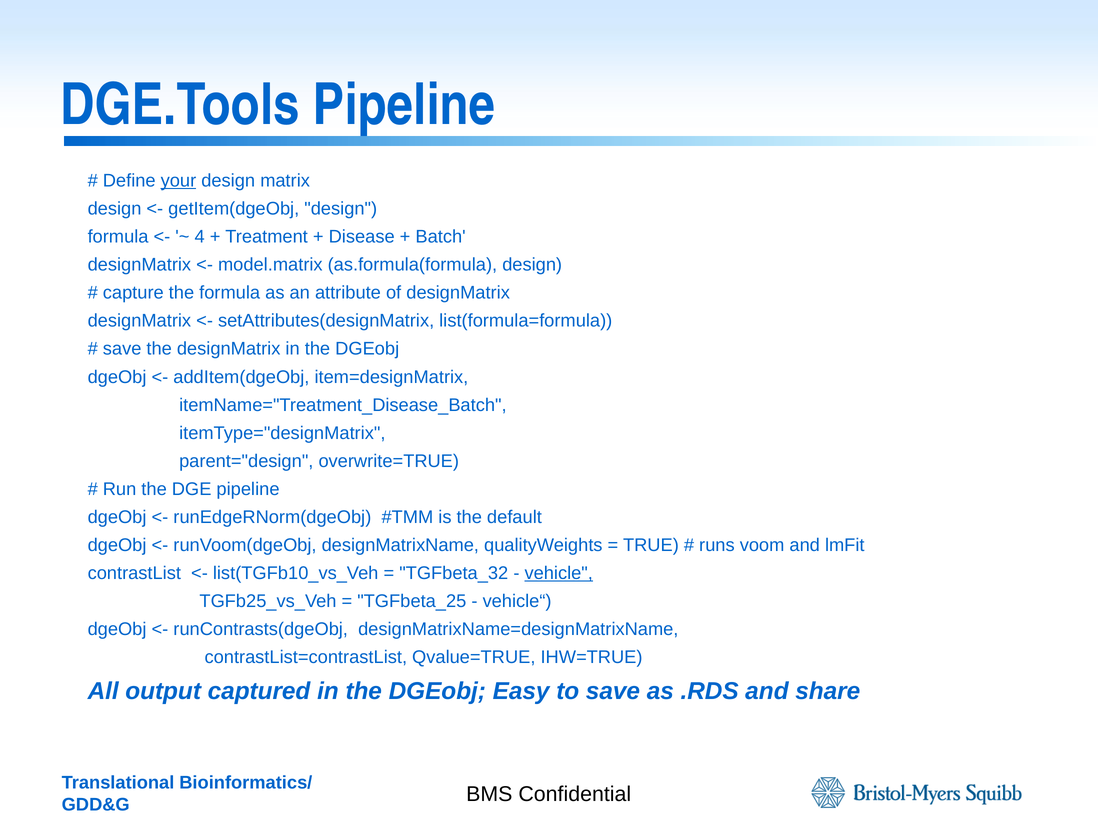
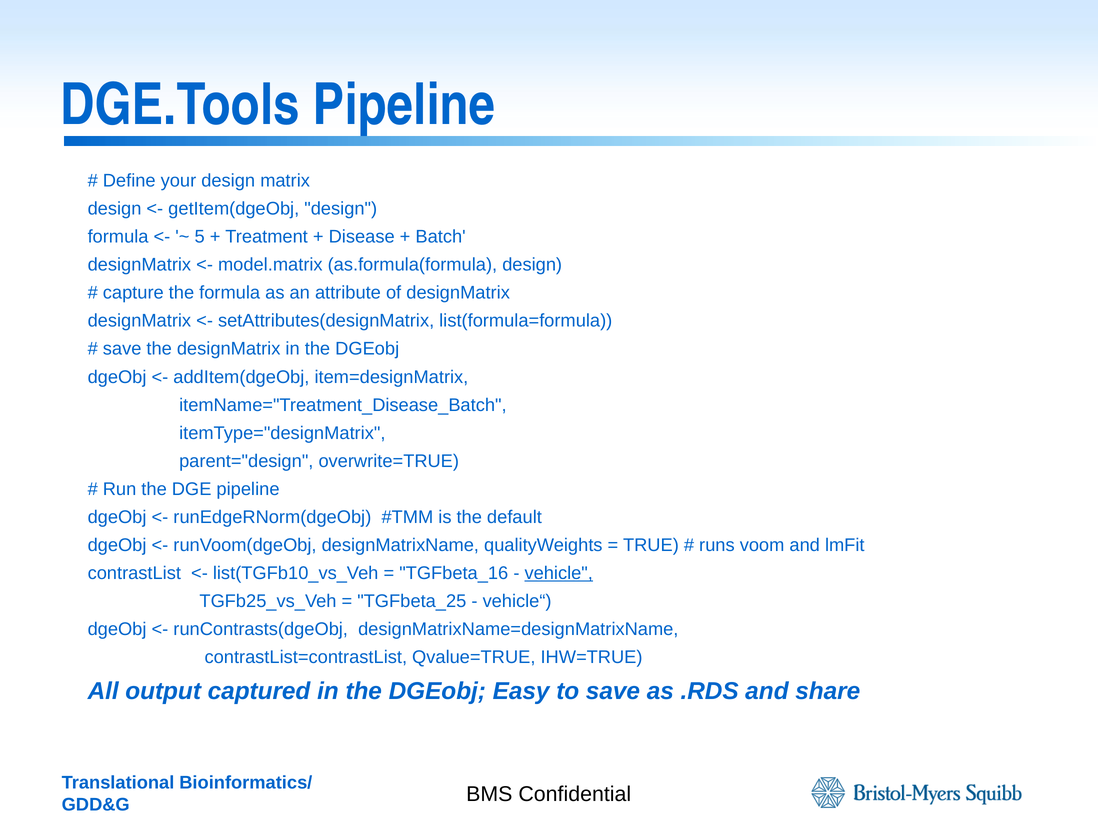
your underline: present -> none (178, 181)
4: 4 -> 5 (200, 237)
TGFbeta_32: TGFbeta_32 -> TGFbeta_16 (454, 573)
